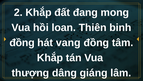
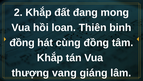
vang: vang -> cùng (68, 42)
dâng: dâng -> vang (64, 72)
